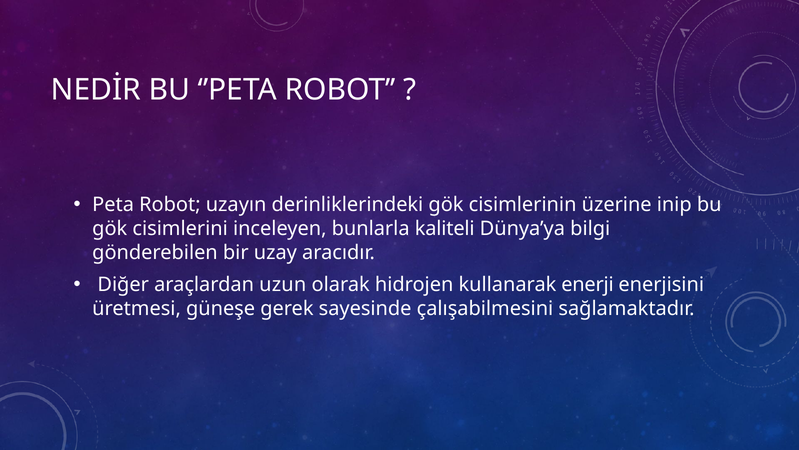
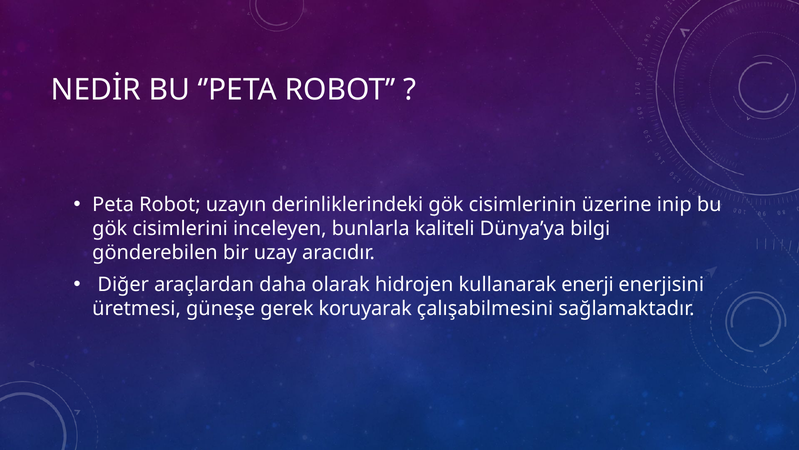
uzun: uzun -> daha (283, 284)
sayesinde: sayesinde -> koruyarak (365, 308)
